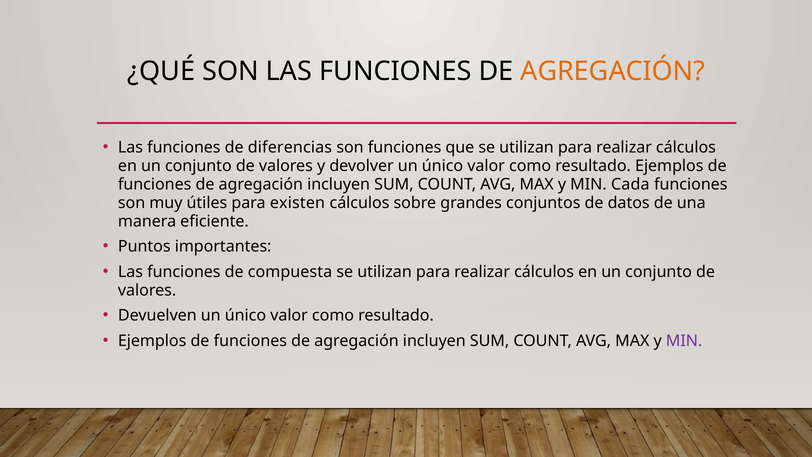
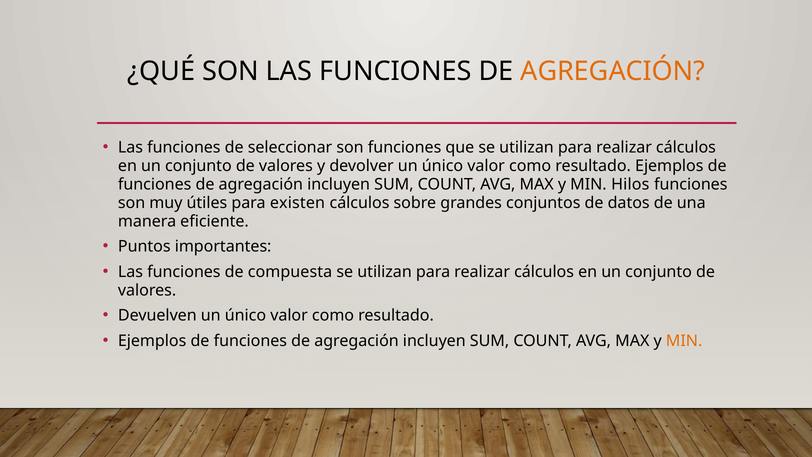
diferencias: diferencias -> seleccionar (290, 147)
Cada: Cada -> Hilos (630, 184)
MIN colour: purple -> orange (684, 341)
